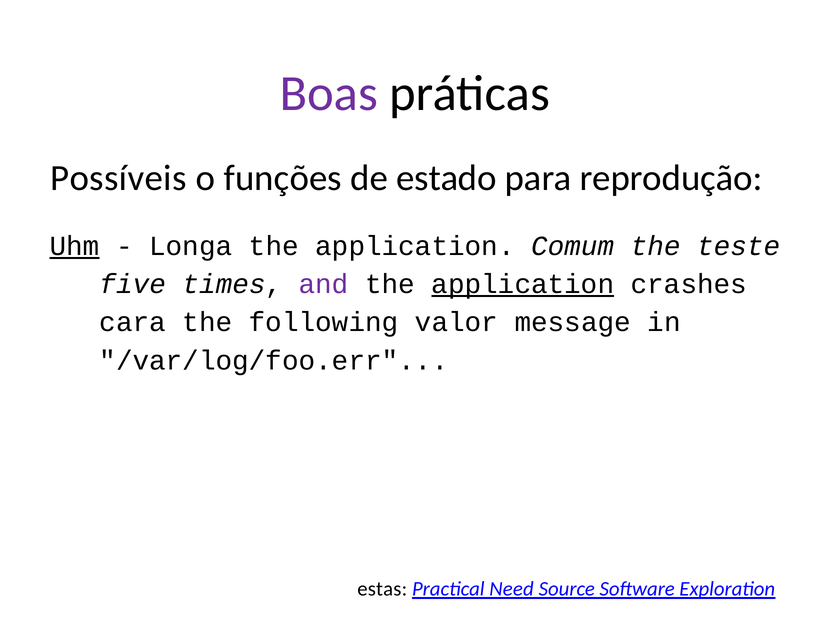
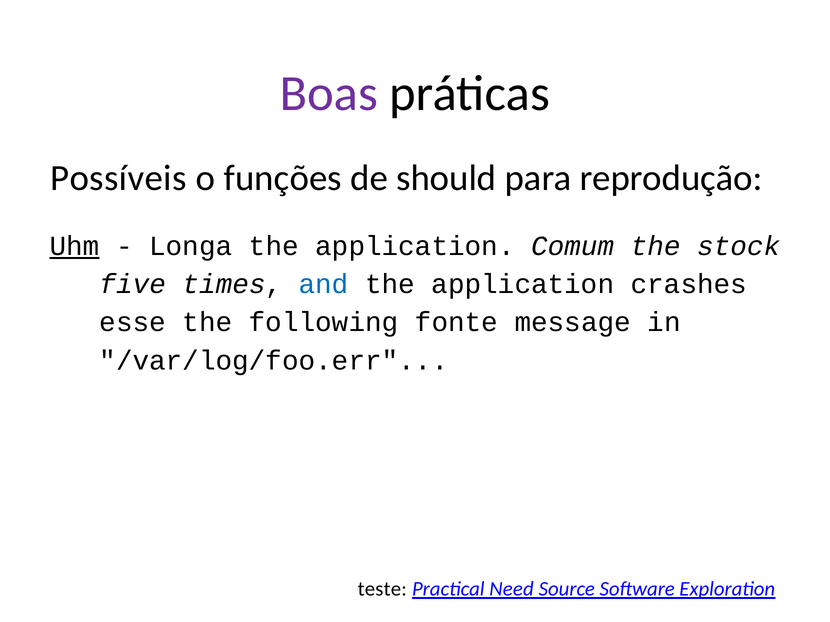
estado: estado -> should (446, 178)
teste: teste -> stock (739, 246)
and colour: purple -> blue (324, 284)
application underline: present -> none (523, 284)
cara: cara -> esse (133, 323)
valor: valor -> fonte (456, 323)
estas: estas -> teste (382, 590)
